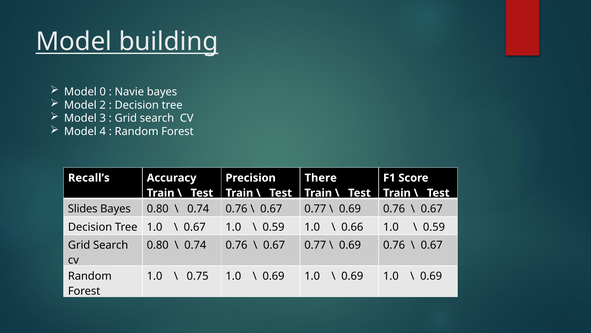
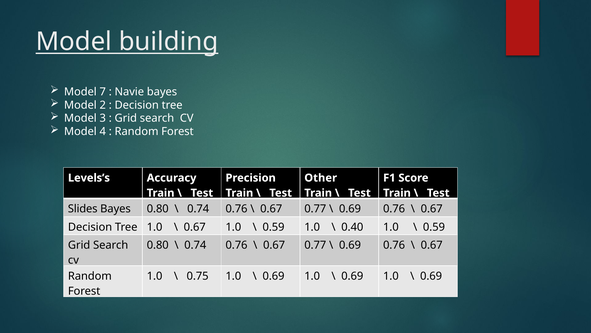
0: 0 -> 7 (103, 92)
Recall’s: Recall’s -> Levels’s (89, 178)
There: There -> Other (321, 178)
0.66: 0.66 -> 0.40 (352, 227)
